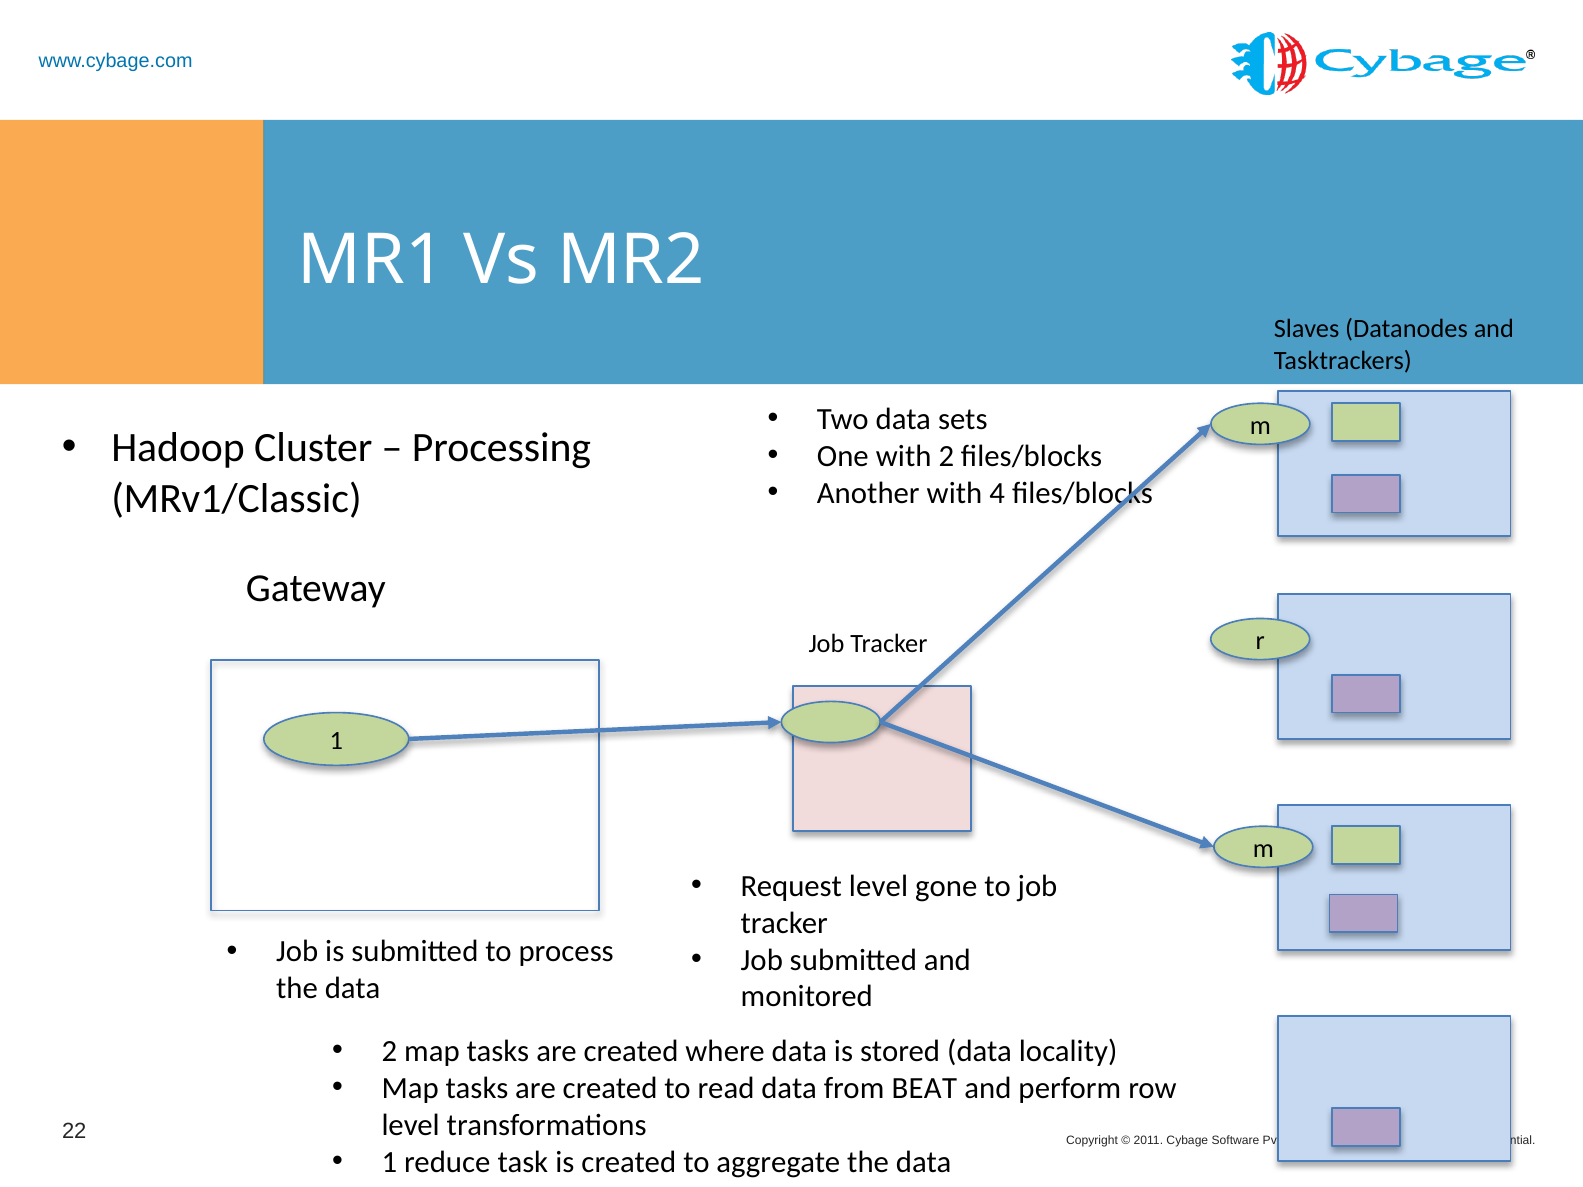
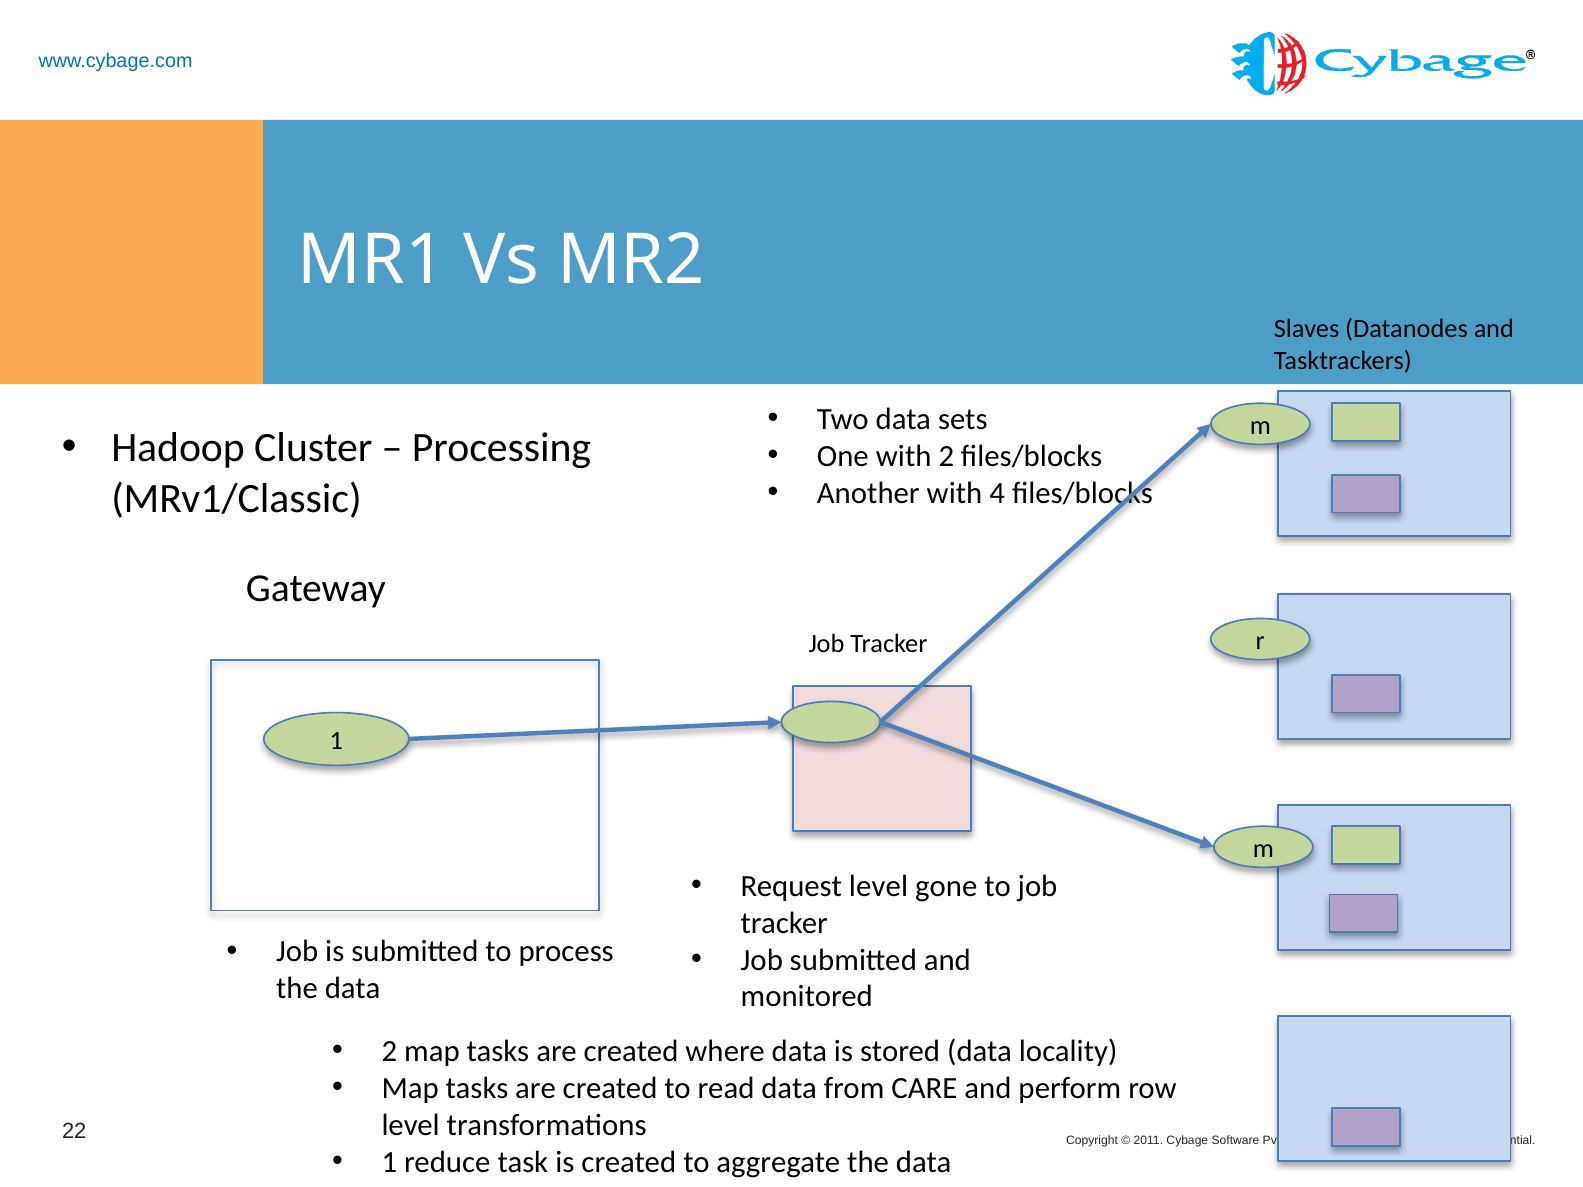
BEAT: BEAT -> CARE (924, 1088)
